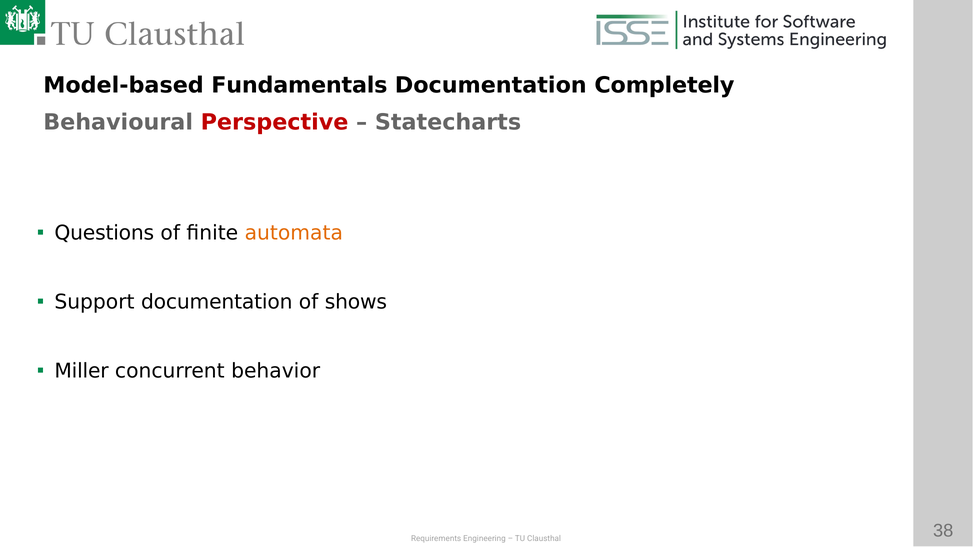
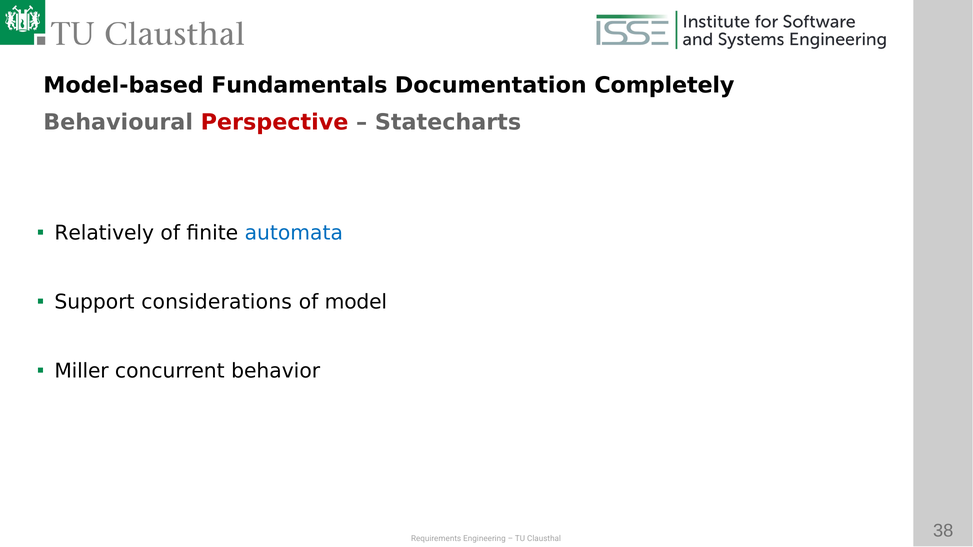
Questions: Questions -> Relatively (104, 233)
automata colour: orange -> blue (294, 233)
Support documentation: documentation -> considerations (217, 302)
shows: shows -> model (356, 302)
